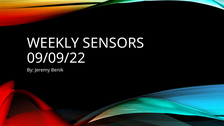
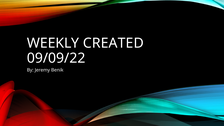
SENSORS: SENSORS -> CREATED (113, 43)
